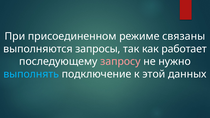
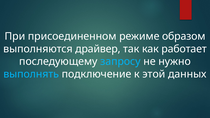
связаны: связаны -> образом (184, 36)
запросы: запросы -> драйвер (98, 49)
запросу colour: pink -> light blue (120, 62)
